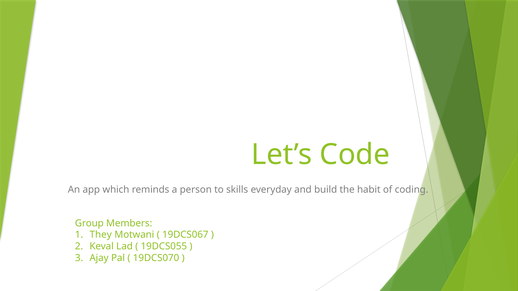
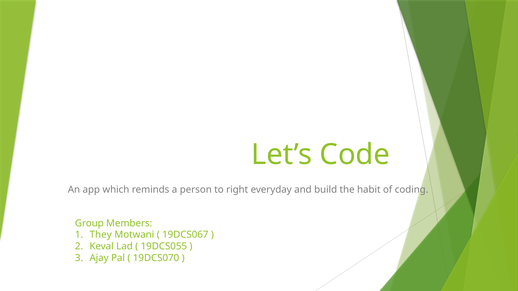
skills: skills -> right (237, 190)
